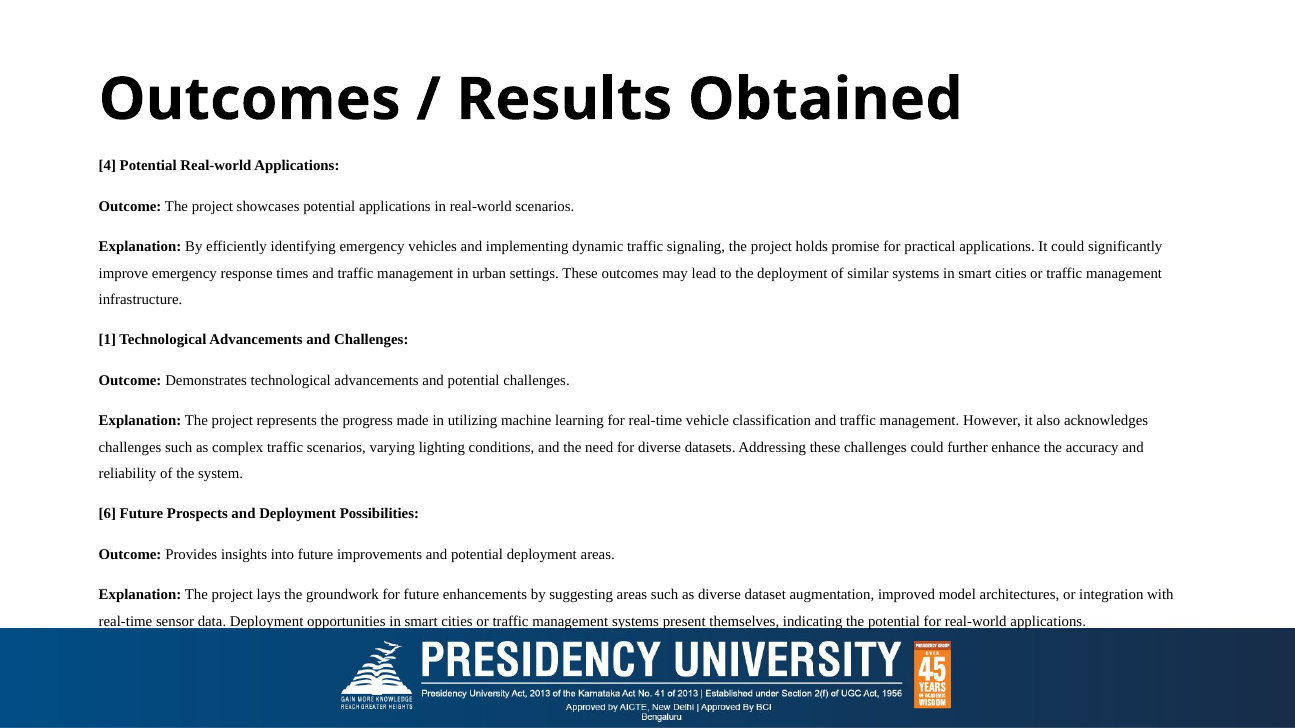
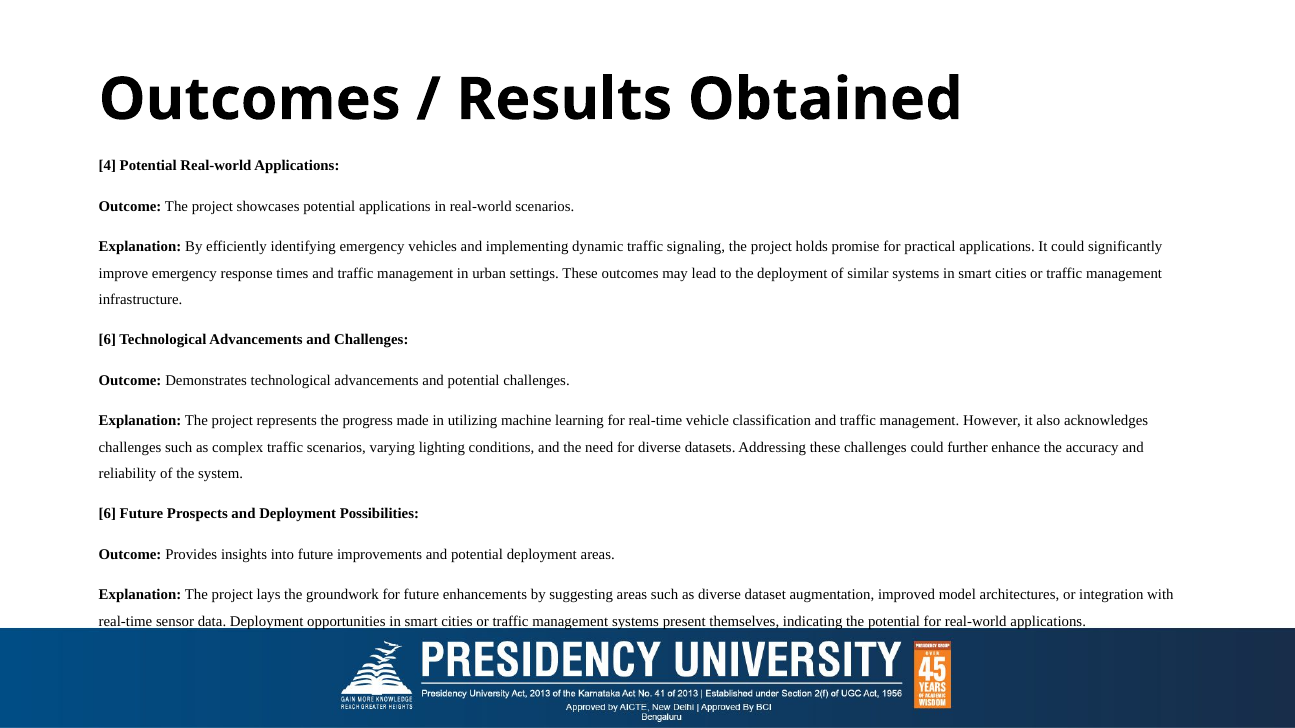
1: 1 -> 6 (107, 340)
